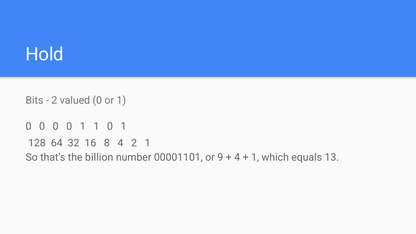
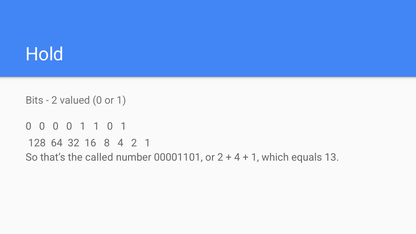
billion: billion -> called (99, 158)
or 9: 9 -> 2 (220, 158)
